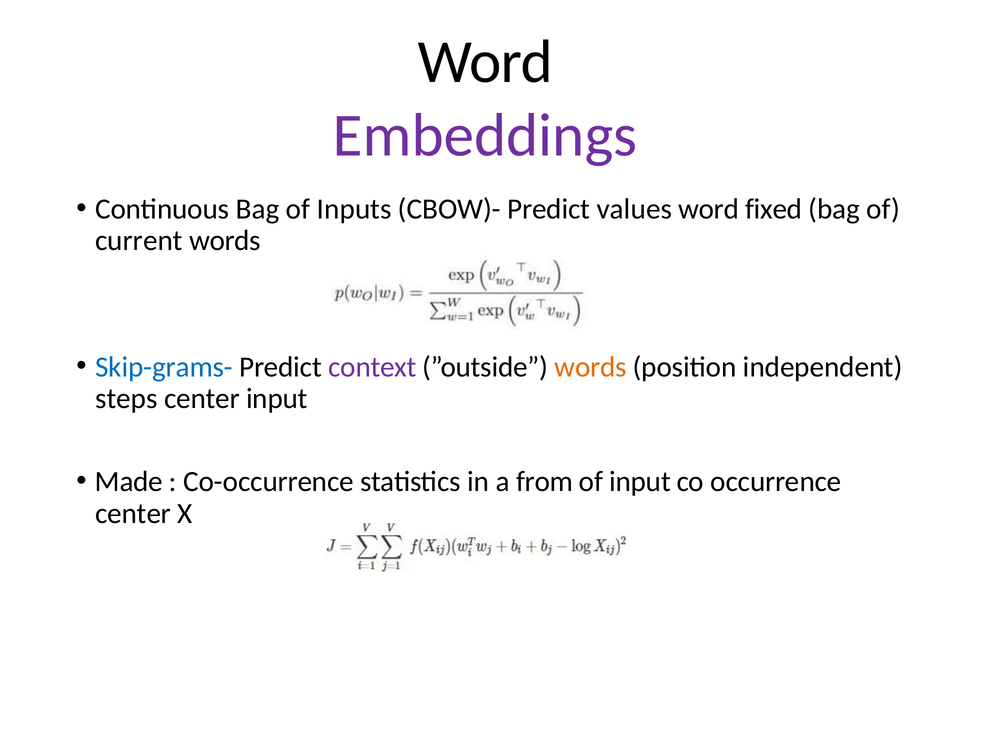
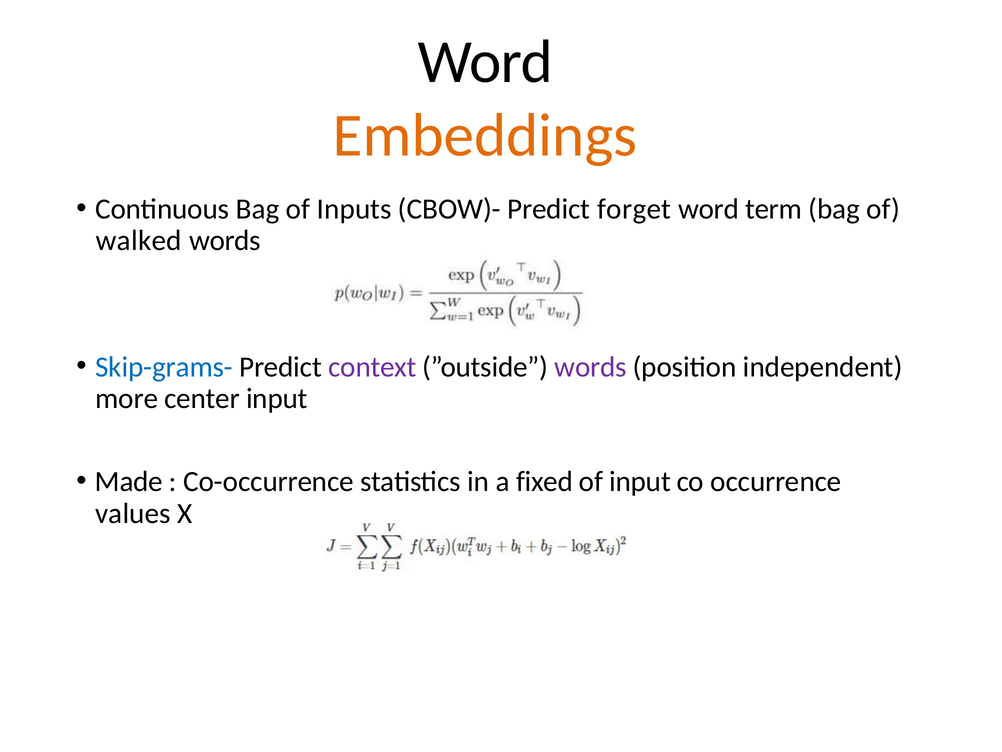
Embeddings colour: purple -> orange (485, 135)
values: values -> forget (634, 209)
fixed: fixed -> term (774, 209)
current: current -> walked (139, 240)
words colour: orange -> purple (590, 367)
steps: steps -> more (127, 398)
from: from -> fixed (545, 481)
center: center -> values (133, 513)
